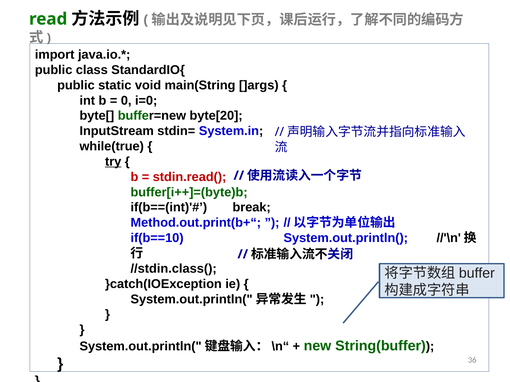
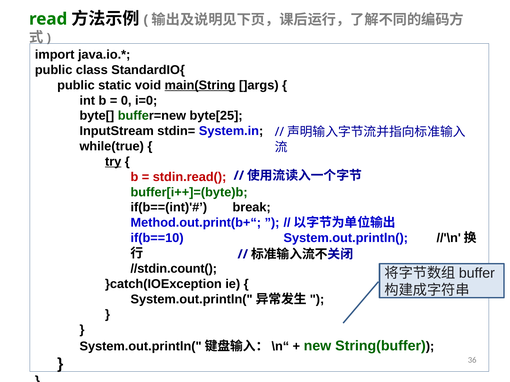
main(String underline: none -> present (200, 85)
byte[20: byte[20 -> byte[25 (216, 116)
//stdin.class(: //stdin.class( -> //stdin.count( (174, 269)
